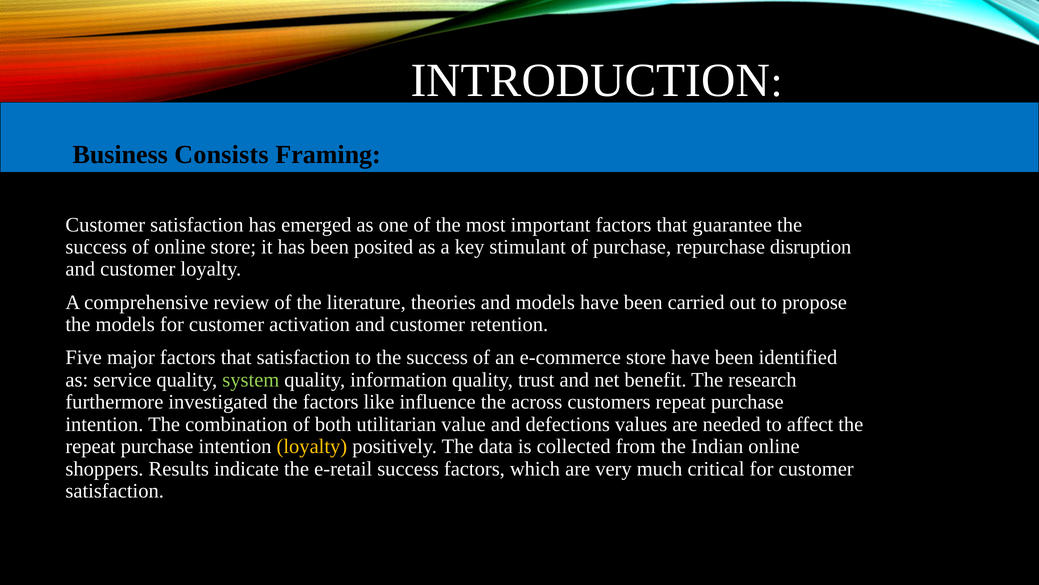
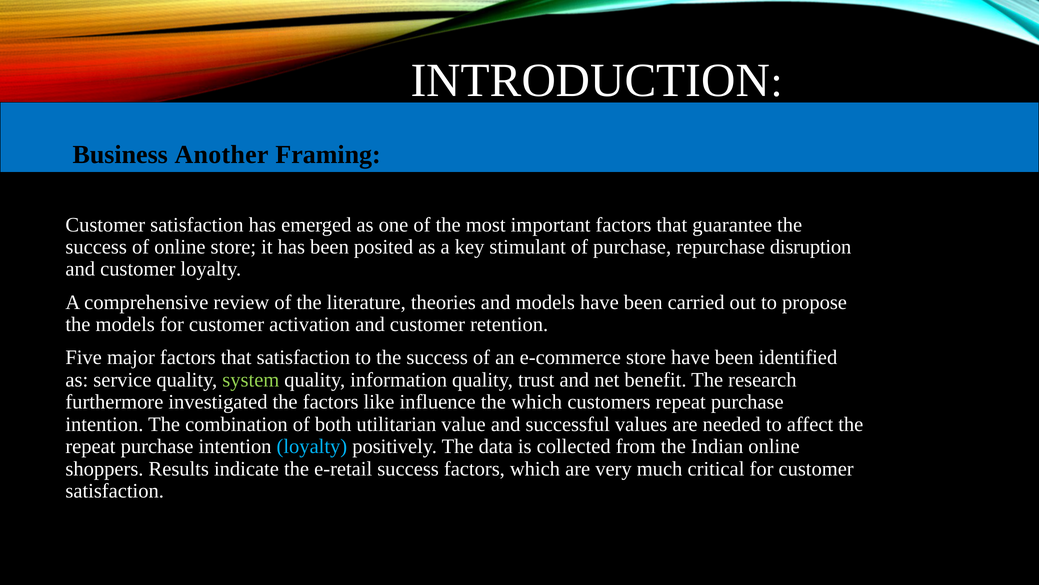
Consists: Consists -> Another (221, 154)
the across: across -> which (537, 402)
defections: defections -> successful (568, 424)
loyalty colour: yellow -> light blue (312, 446)
